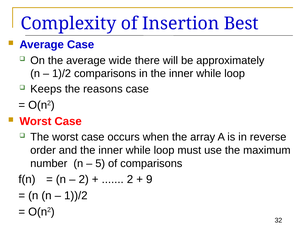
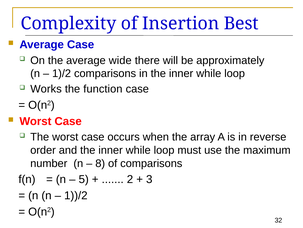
Keeps: Keeps -> Works (46, 89)
reasons: reasons -> function (103, 89)
5: 5 -> 8 (100, 163)
2: 2 -> 5 (84, 179)
9: 9 -> 3 (149, 179)
